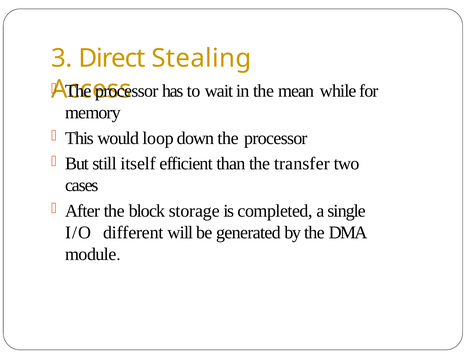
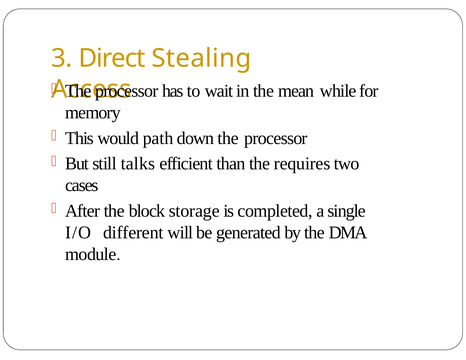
loop: loop -> path (158, 138)
itself: itself -> talks (138, 164)
transfer: transfer -> requires (302, 164)
